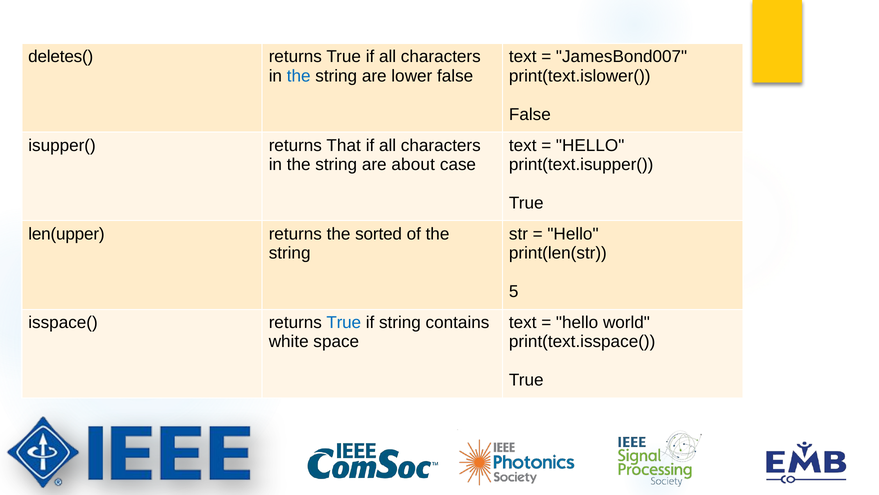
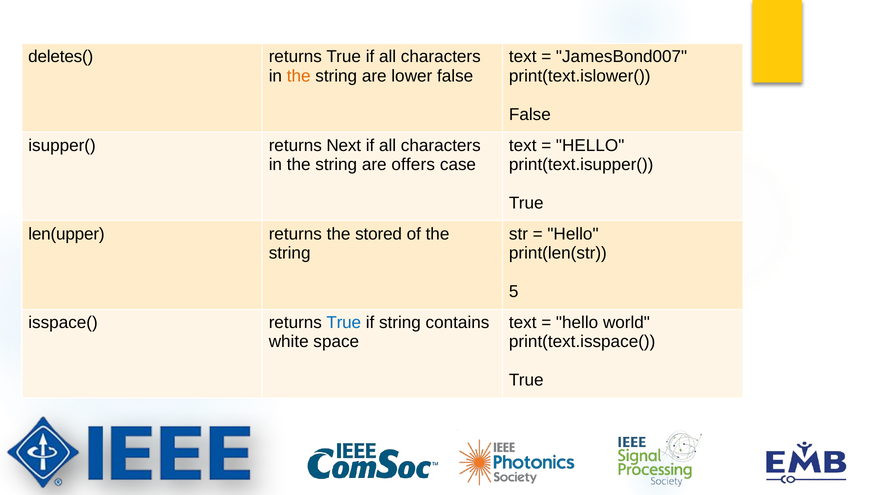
the colour: blue -> orange (299, 76)
That: That -> Next (344, 145)
about: about -> offers (413, 164)
sorted: sorted -> stored (379, 234)
